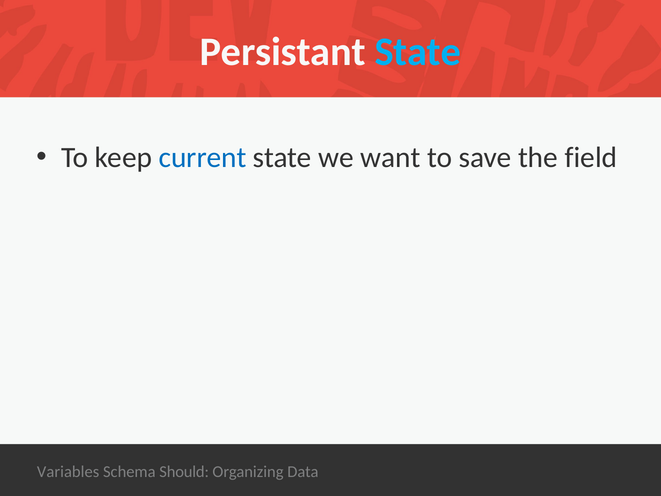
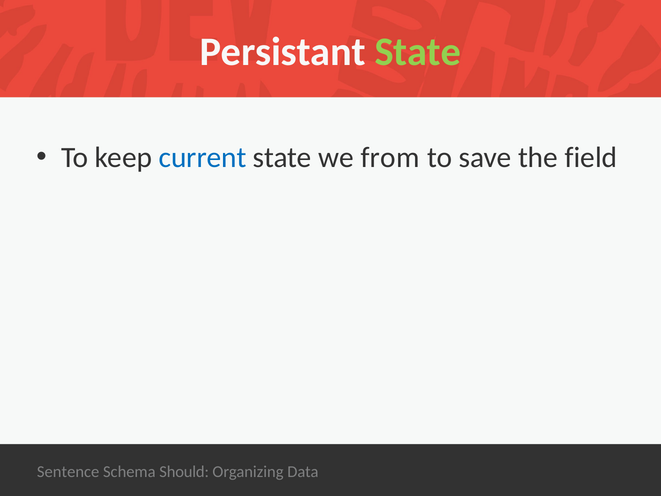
State colour: light blue -> light green (418, 52)
want: want -> from (390, 158)
Variables: Variables -> Sentence (68, 472)
